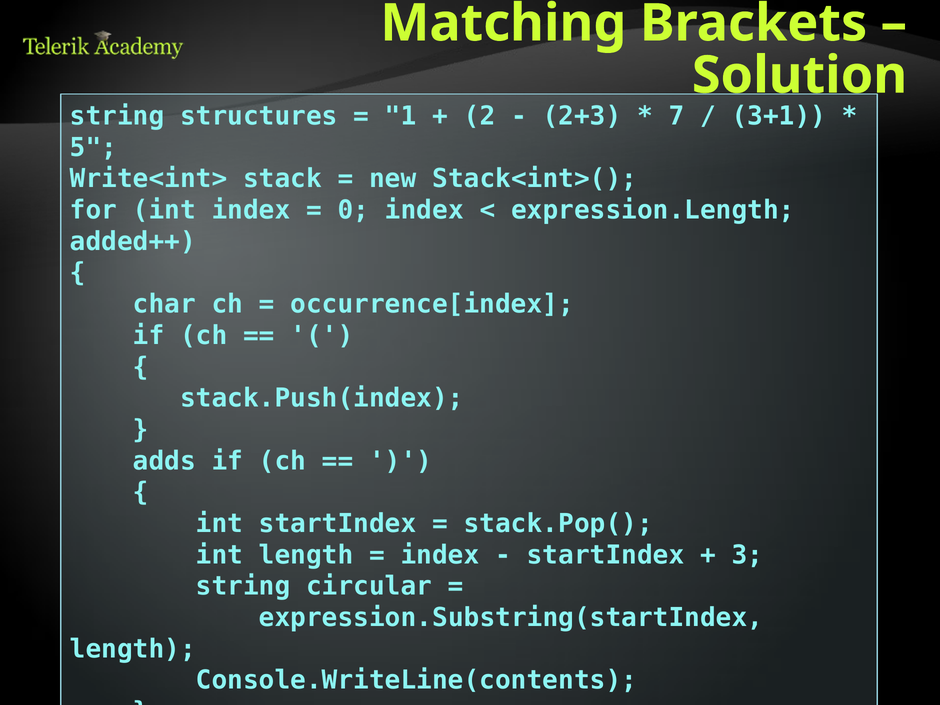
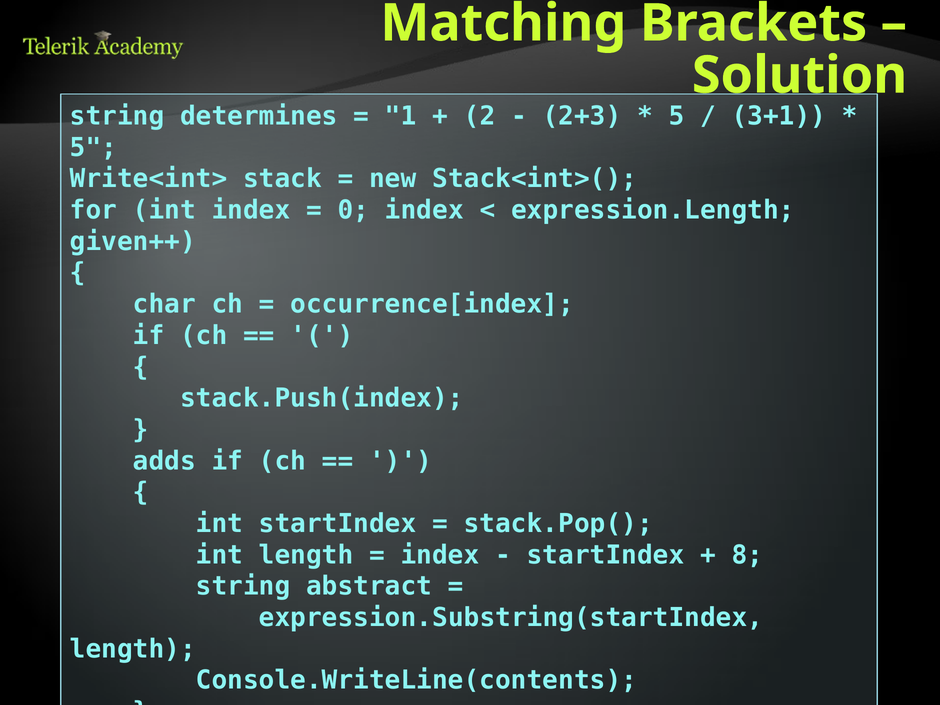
structures: structures -> determines (259, 116)
7: 7 -> 5 (676, 116)
added++: added++ -> given++ (133, 242)
3: 3 -> 8 (747, 555)
circular: circular -> abstract (369, 586)
